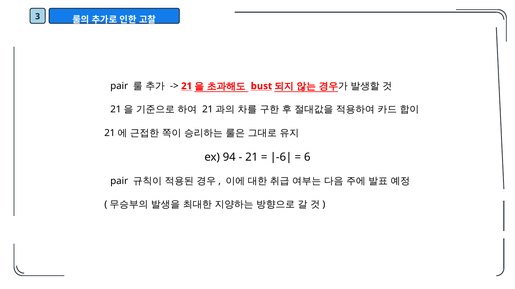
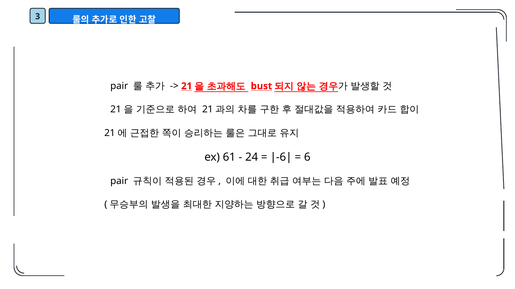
94: 94 -> 61 (229, 158)
21: 21 -> 24 (252, 158)
